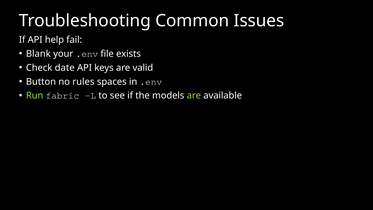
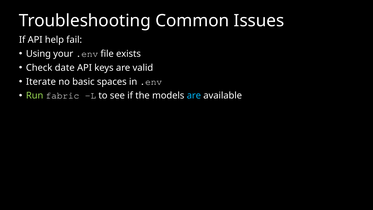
Blank: Blank -> Using (38, 54)
Button: Button -> Iterate (41, 82)
rules: rules -> basic (83, 82)
are colour: light green -> light blue (194, 96)
